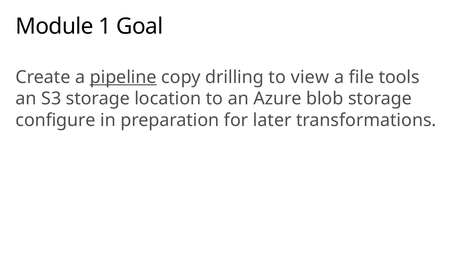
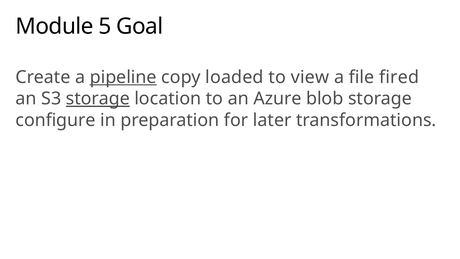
1: 1 -> 5 (105, 26)
drilling: drilling -> loaded (234, 77)
tools: tools -> fired (399, 77)
storage underline: none -> present (98, 99)
